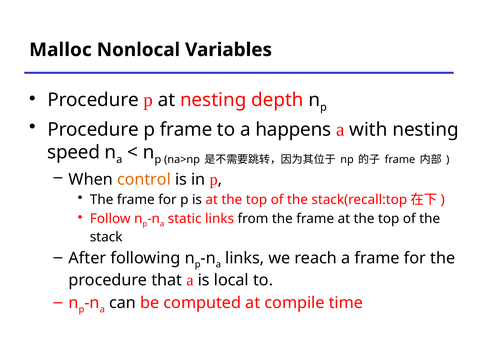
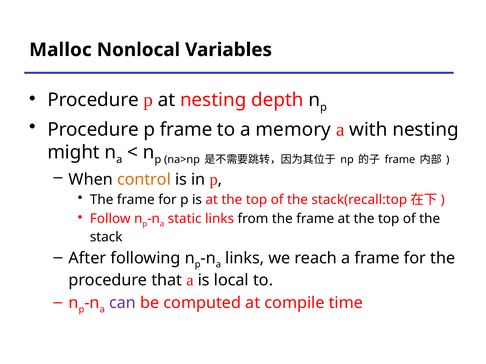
happens: happens -> memory (293, 130)
speed: speed -> might (74, 152)
can colour: black -> purple (123, 303)
